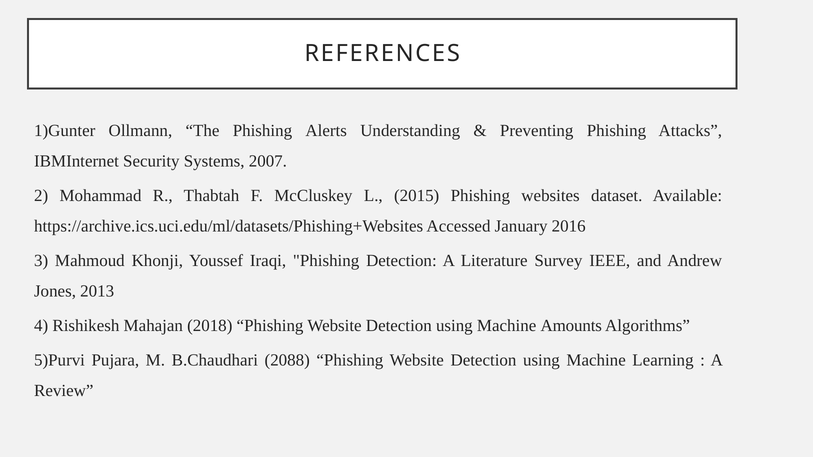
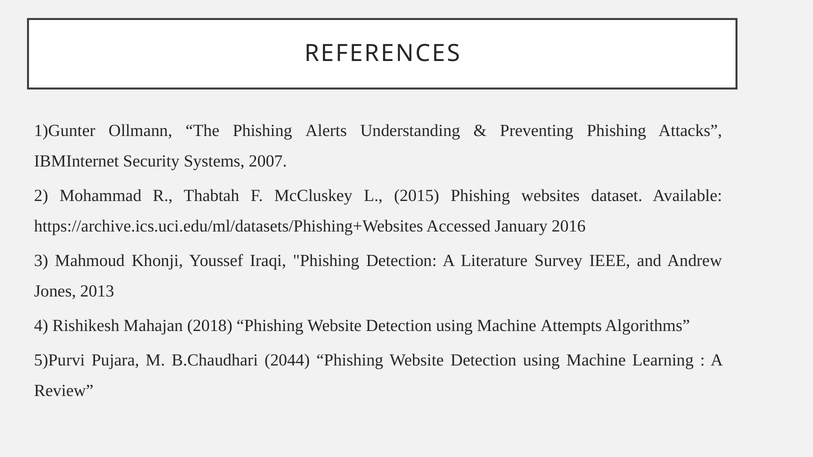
Amounts: Amounts -> Attempts (571, 326)
2088: 2088 -> 2044 (287, 360)
